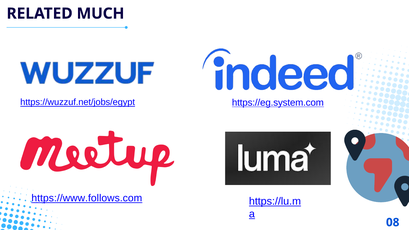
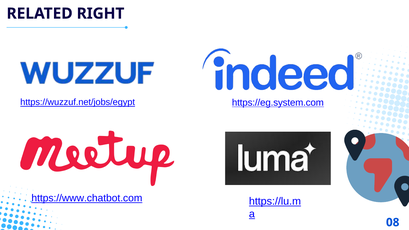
MUCH: MUCH -> RIGHT (100, 14)
https://www.follows.com: https://www.follows.com -> https://www.chatbot.com (87, 198)
